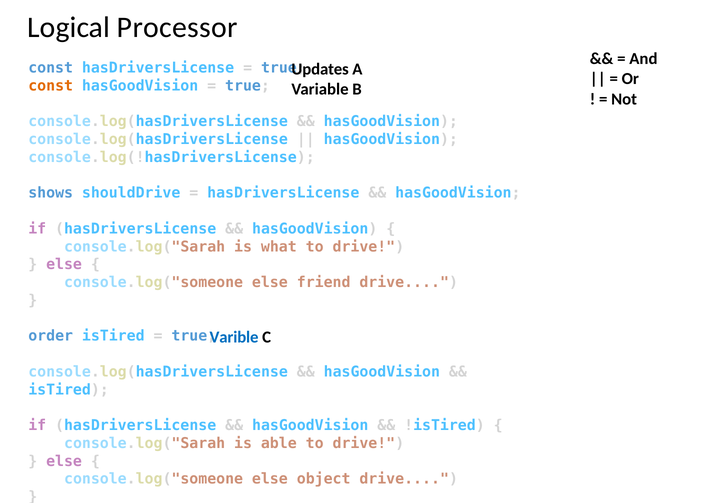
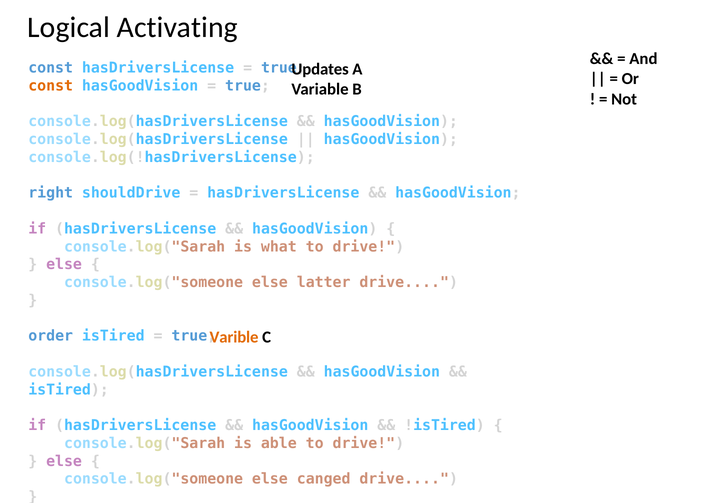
Processor: Processor -> Activating (177, 27)
shows: shows -> right (51, 193)
friend: friend -> latter (324, 283)
Varible colour: blue -> orange (234, 337)
object: object -> canged (324, 479)
